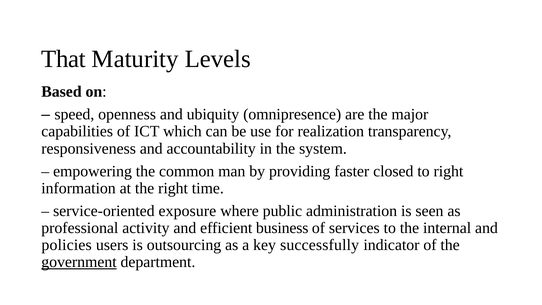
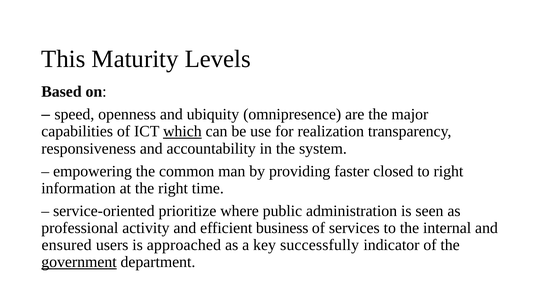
That: That -> This (63, 59)
which underline: none -> present (182, 131)
exposure: exposure -> prioritize (187, 211)
policies: policies -> ensured (67, 245)
outsourcing: outsourcing -> approached (184, 245)
